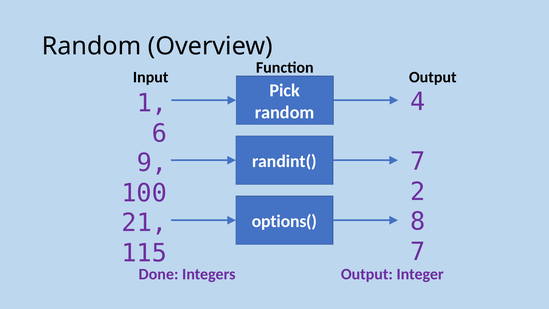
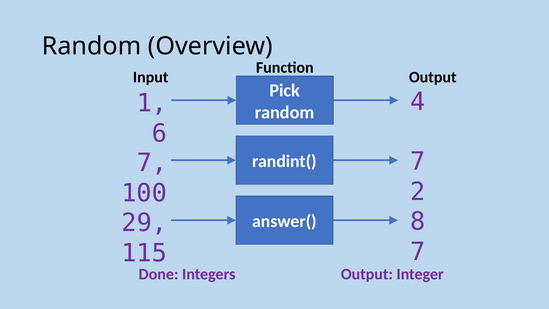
9: 9 -> 7 (152, 163)
21: 21 -> 29 (144, 223)
options(: options( -> answer( (284, 221)
